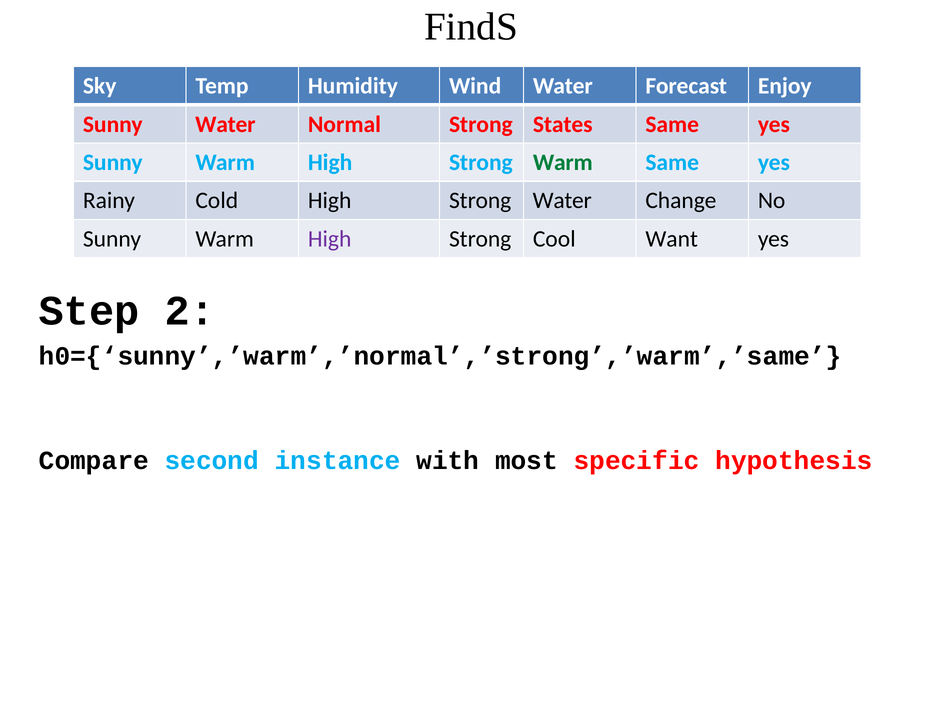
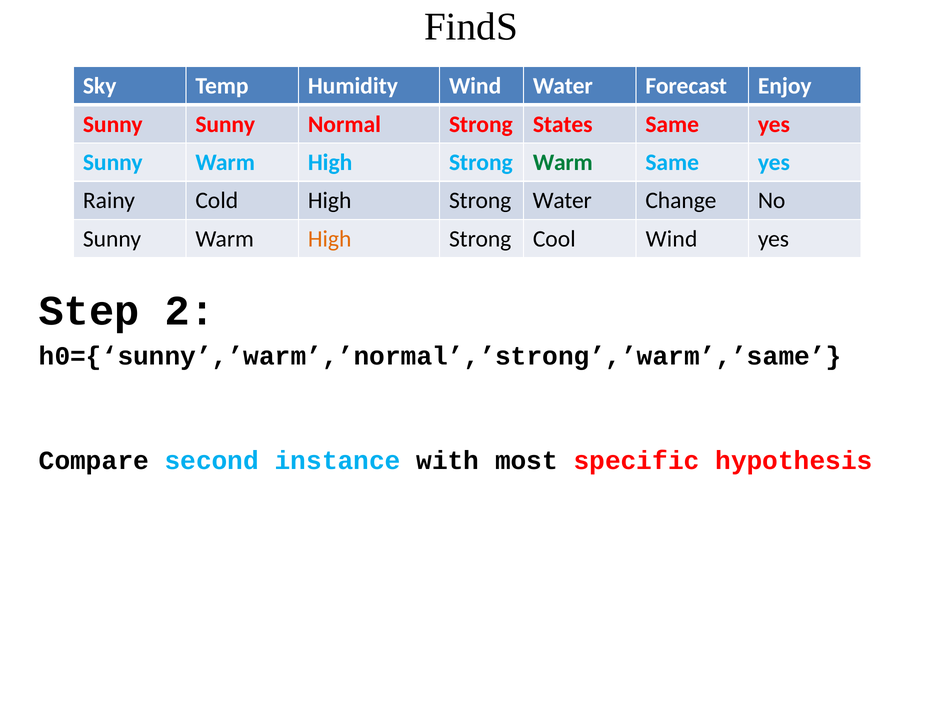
Sunny Water: Water -> Sunny (225, 124)
High colour: purple -> orange (330, 239)
Cool Want: Want -> Wind (672, 239)
